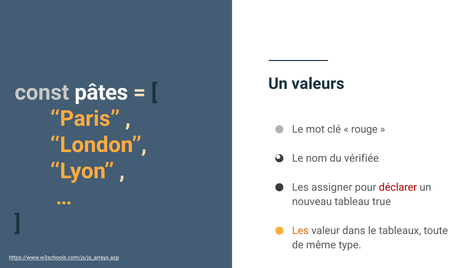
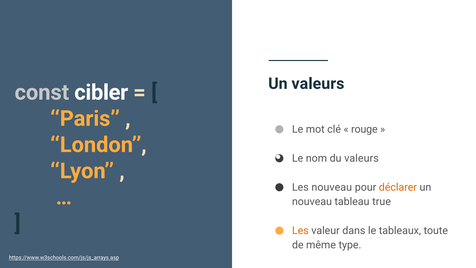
pâtes: pâtes -> cibler (101, 92)
du vérifiée: vérifiée -> valeurs (361, 158)
Les assigner: assigner -> nouveau (332, 187)
déclarer colour: red -> orange (398, 187)
